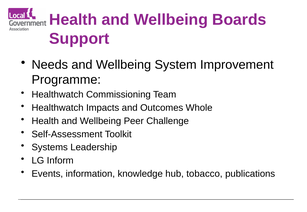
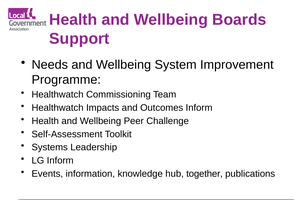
Outcomes Whole: Whole -> Inform (199, 108)
tobacco: tobacco -> together (205, 174)
